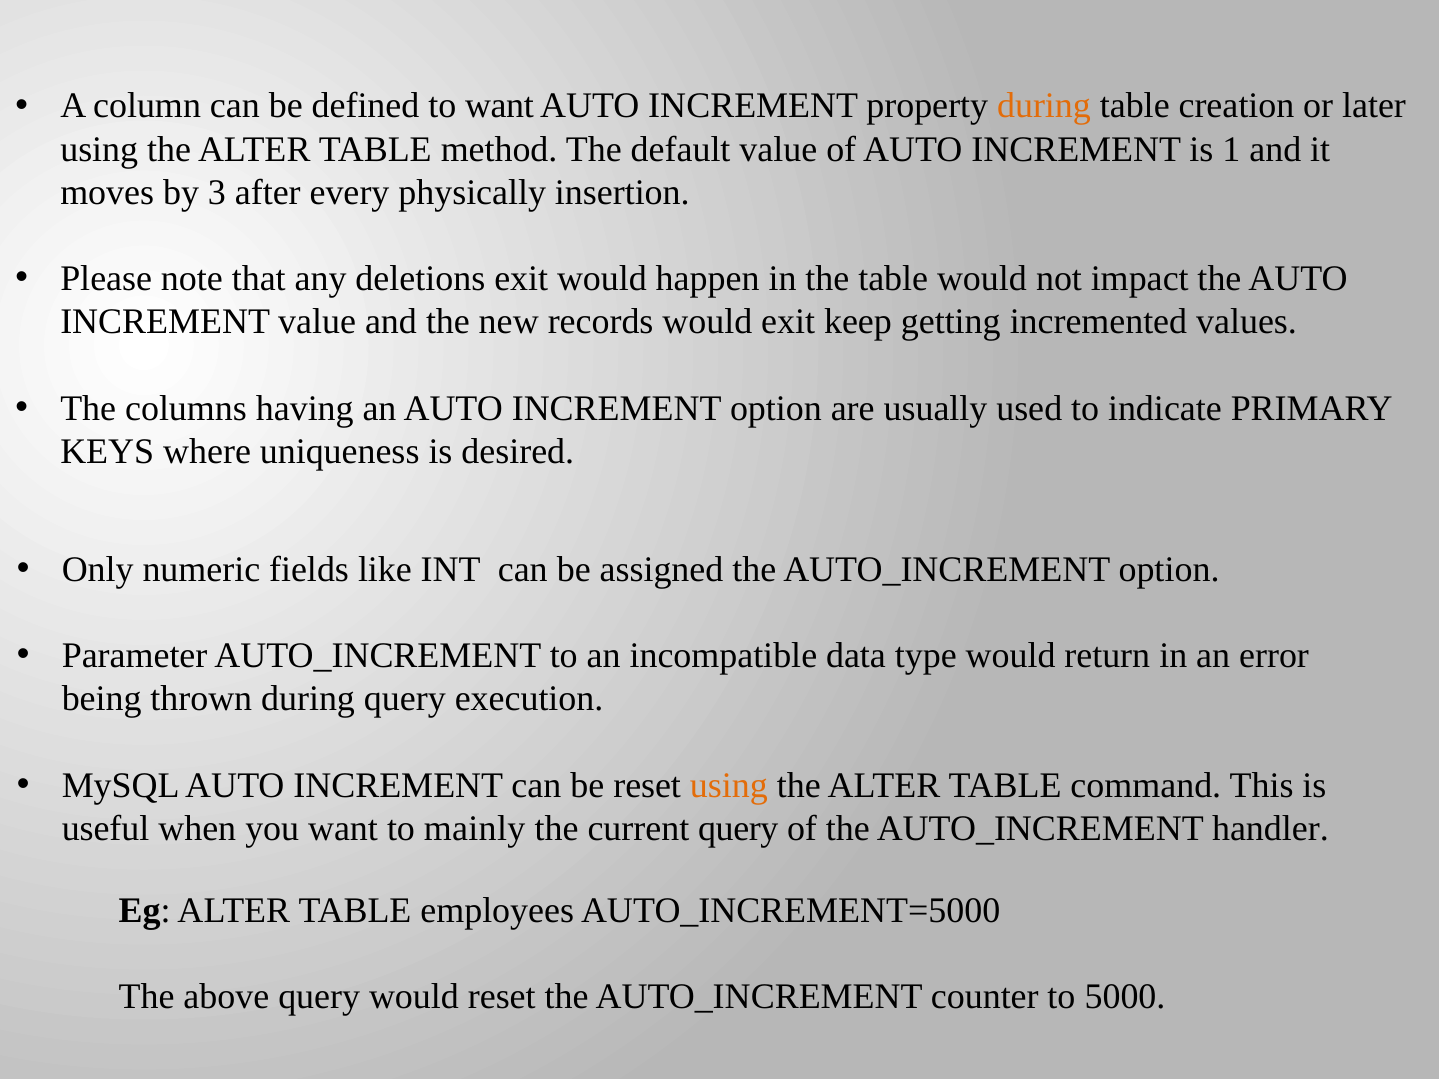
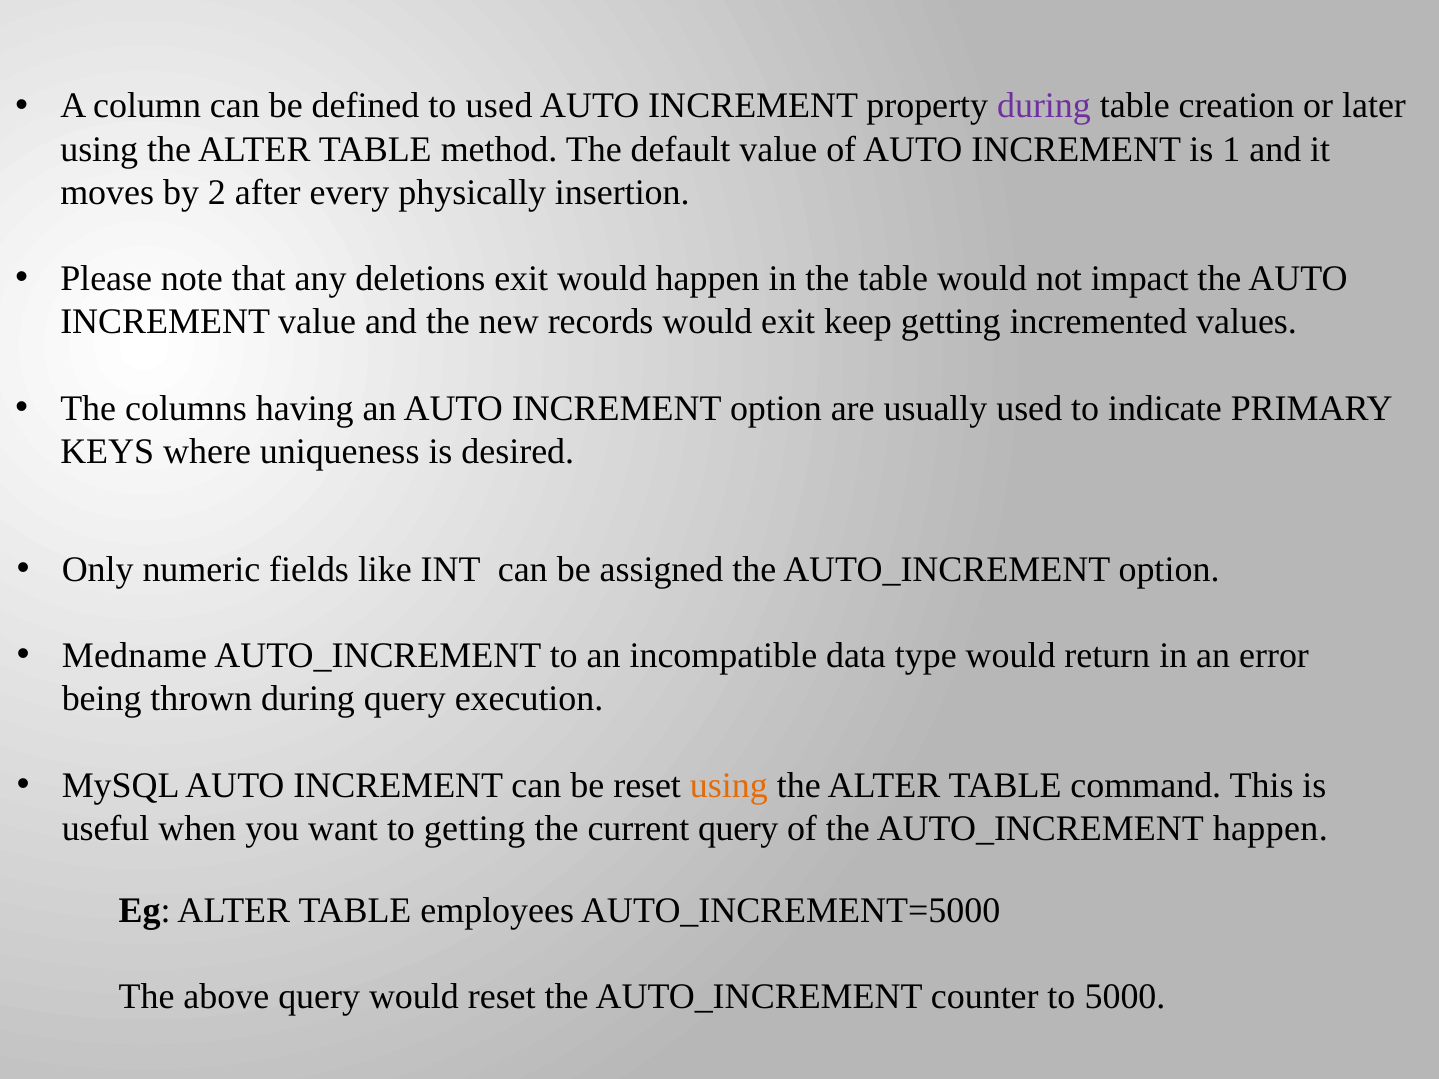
to want: want -> used (499, 106)
during colour: orange -> purple (1044, 106)
3: 3 -> 2 (217, 192)
Parameter: Parameter -> Medname (134, 656)
to mainly: mainly -> getting (475, 829)
AUTO_INCREMENT handler: handler -> happen (1270, 829)
